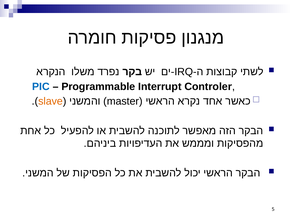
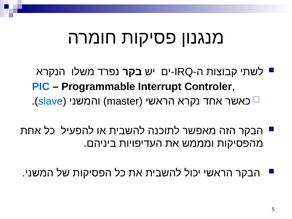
slave colour: orange -> blue (51, 101)
